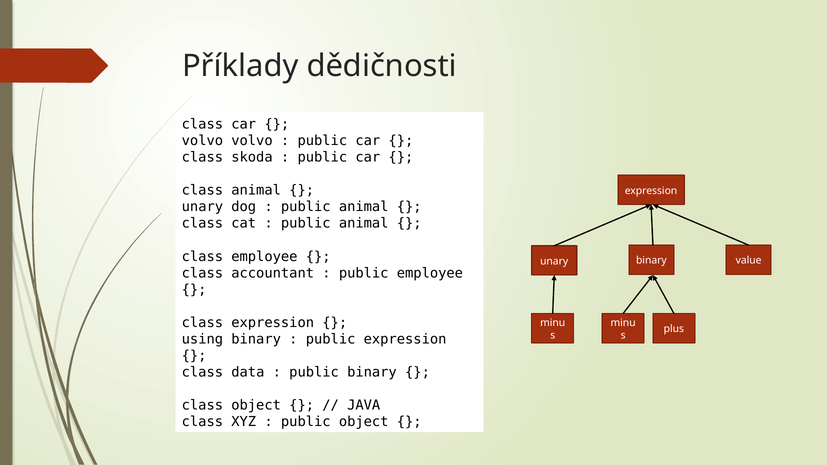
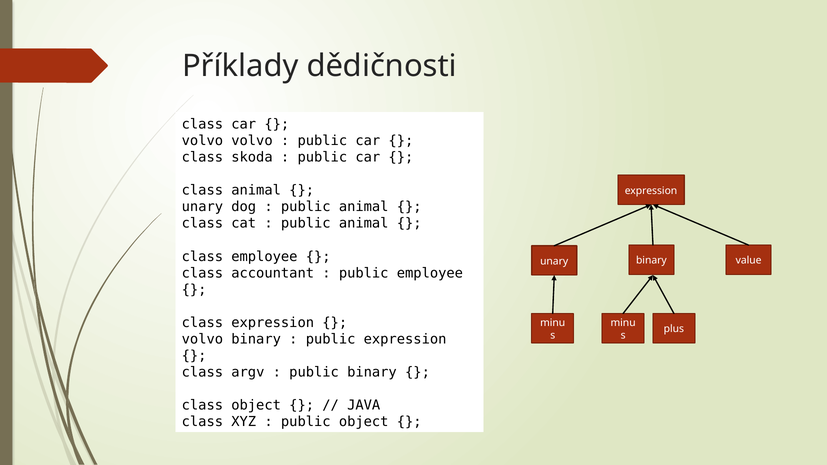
using: using -> volvo (202, 339)
data: data -> argv (248, 372)
